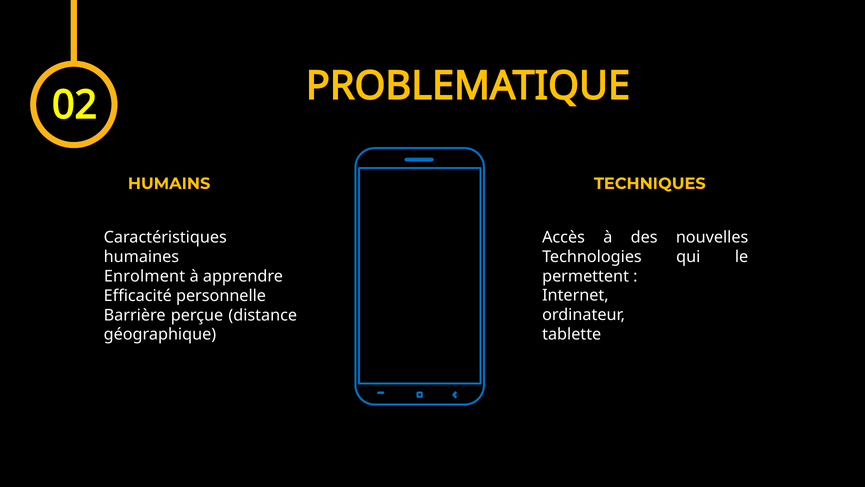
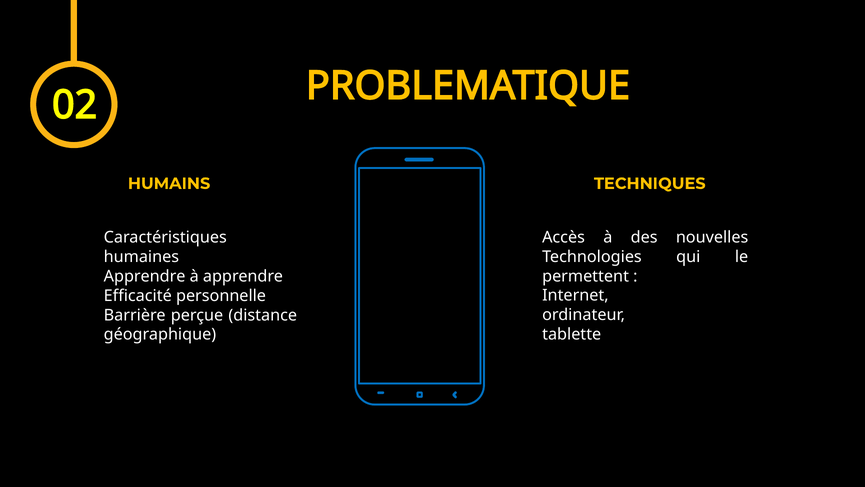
Enrolment: Enrolment -> Apprendre (145, 276)
